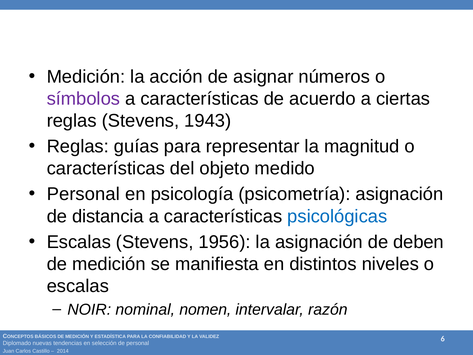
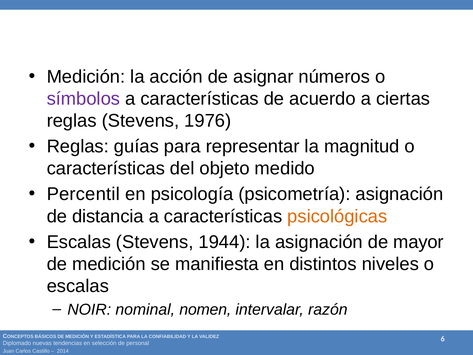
1943: 1943 -> 1976 (208, 121)
Personal: Personal -> Percentil (83, 194)
psicológicas colour: blue -> orange (337, 216)
1956: 1956 -> 1944 (225, 242)
deben: deben -> mayor (418, 242)
